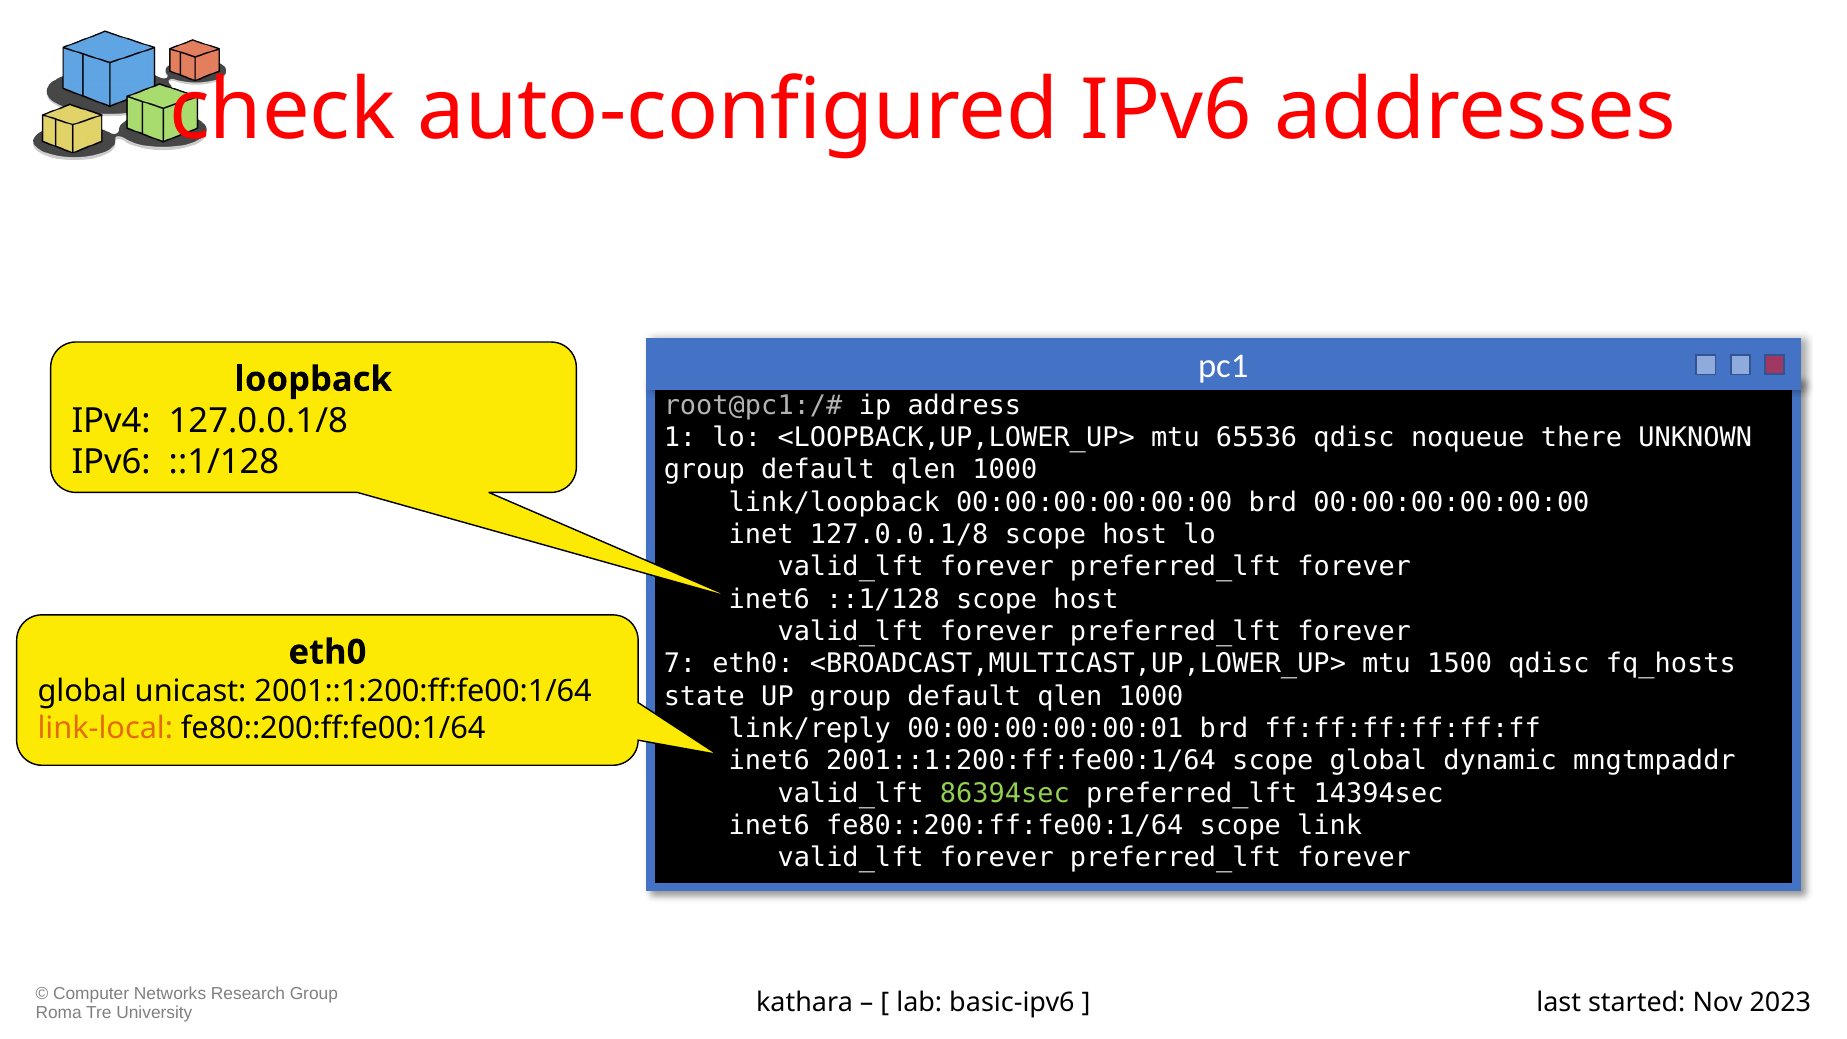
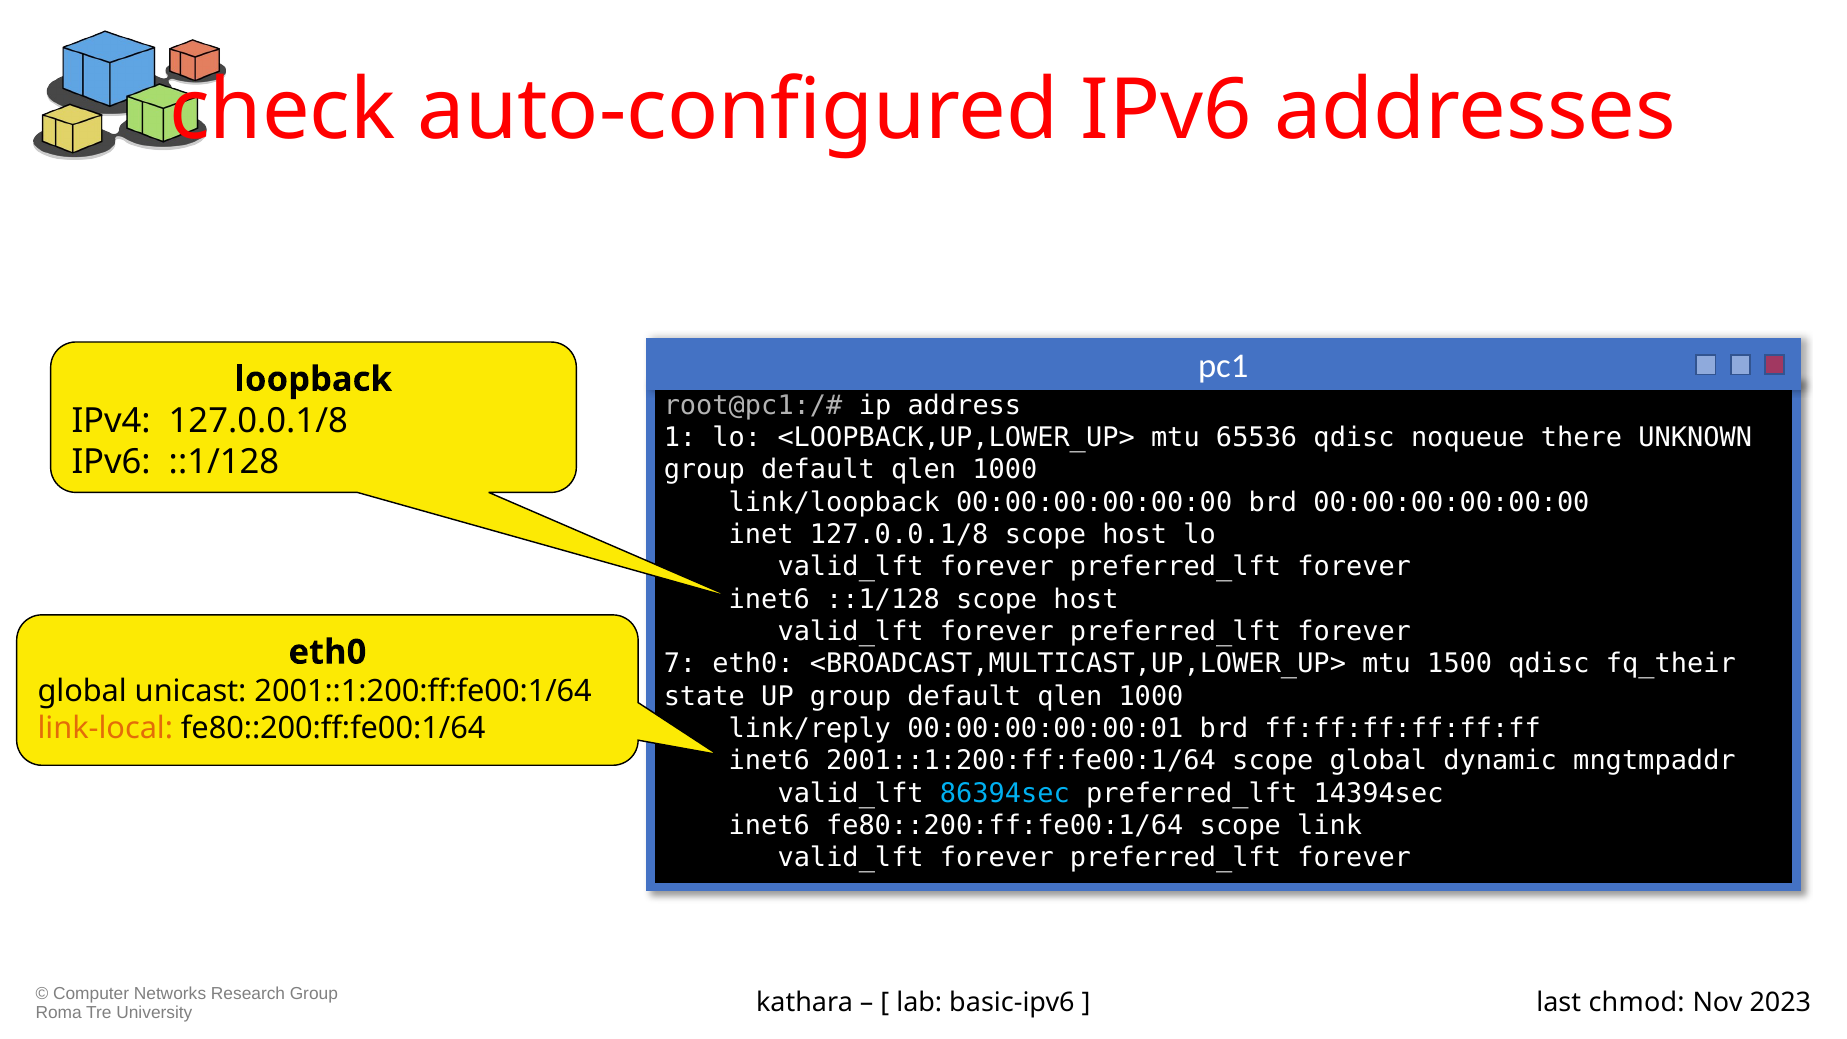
fq_hosts: fq_hosts -> fq_their (1671, 664)
86394sec colour: light green -> light blue (1005, 793)
started: started -> chmod (1637, 1003)
